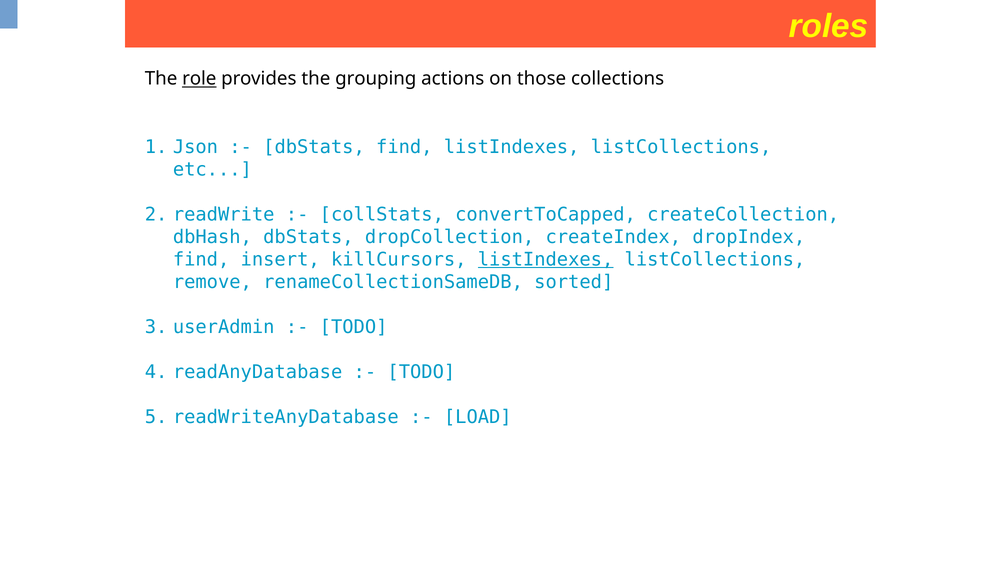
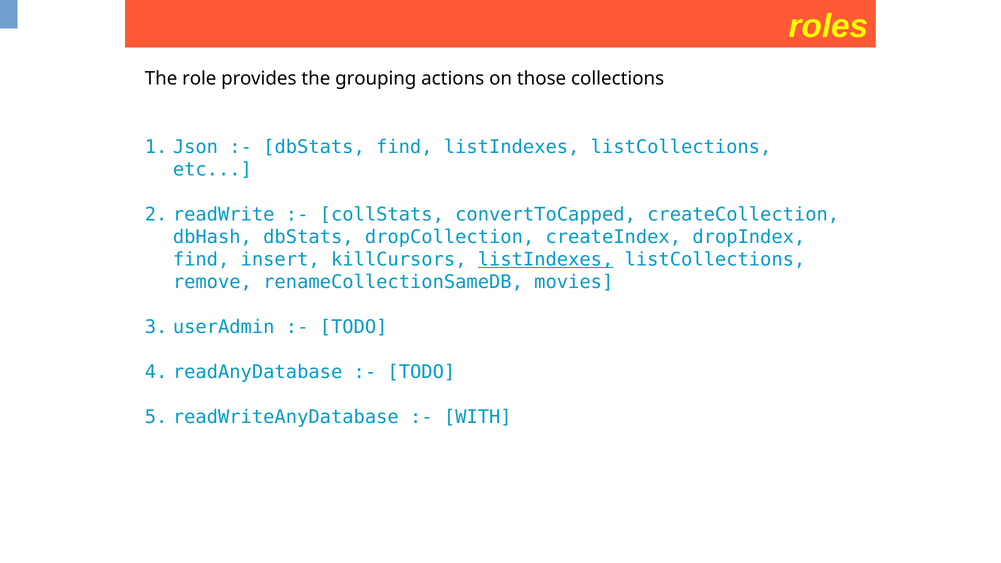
role underline: present -> none (199, 79)
sorted: sorted -> movies (574, 282)
LOAD: LOAD -> WITH (478, 417)
